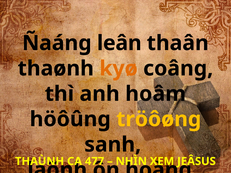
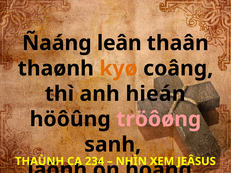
hoâm: hoâm -> hieán (156, 94)
tröôøng colour: yellow -> pink (159, 119)
477: 477 -> 234 (95, 162)
